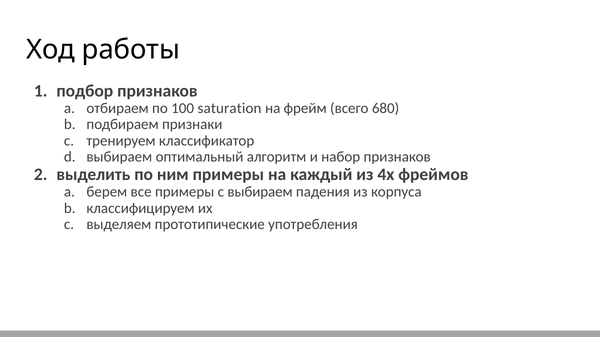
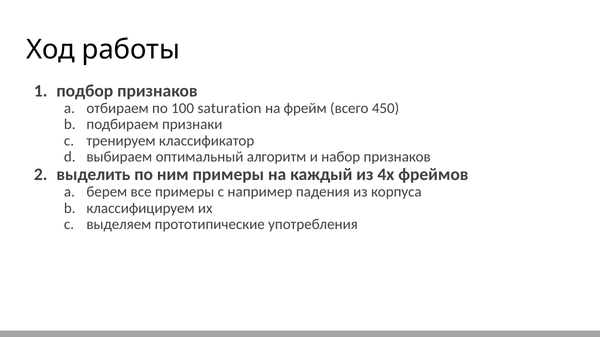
680: 680 -> 450 (386, 109)
с выбираем: выбираем -> например (260, 192)
